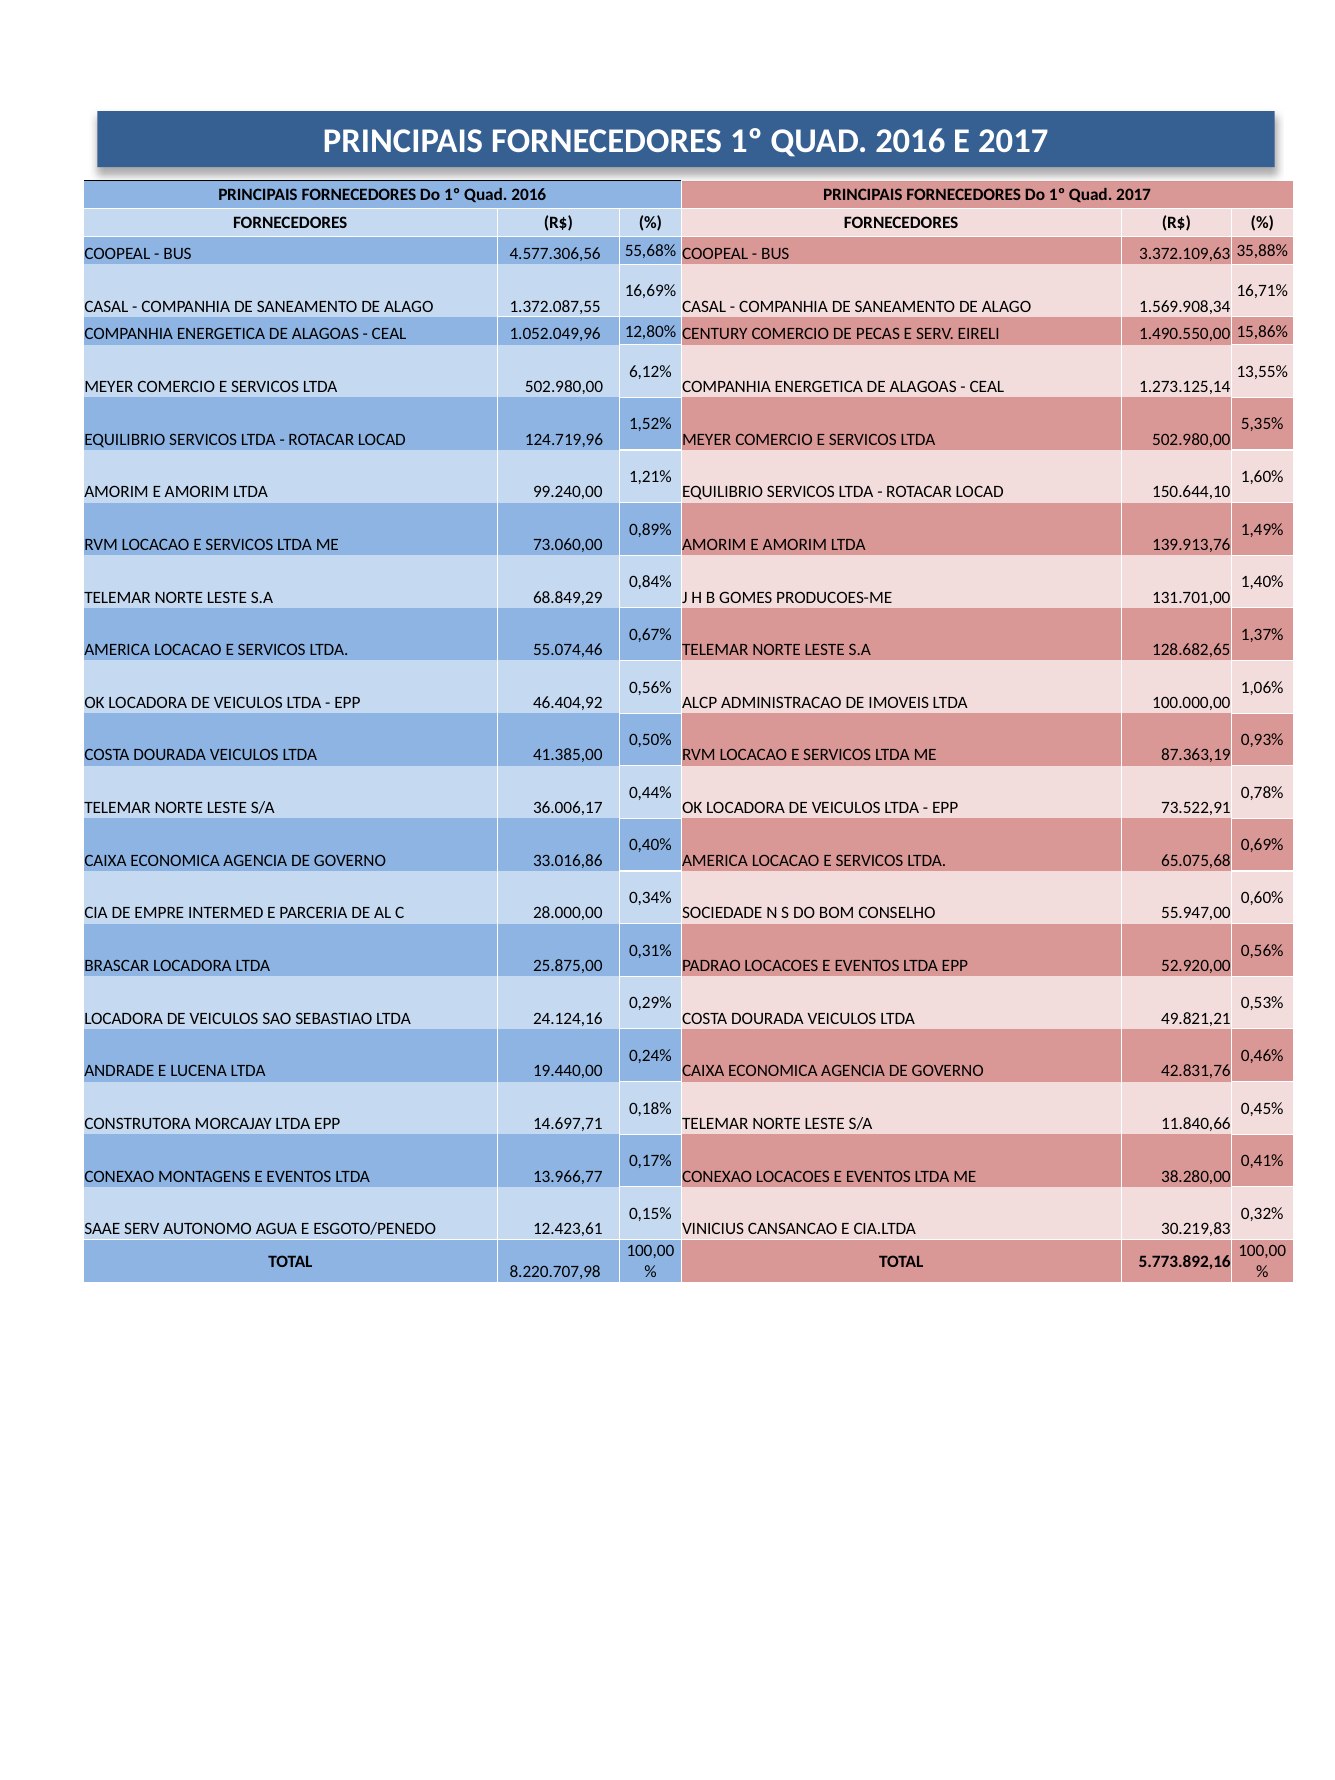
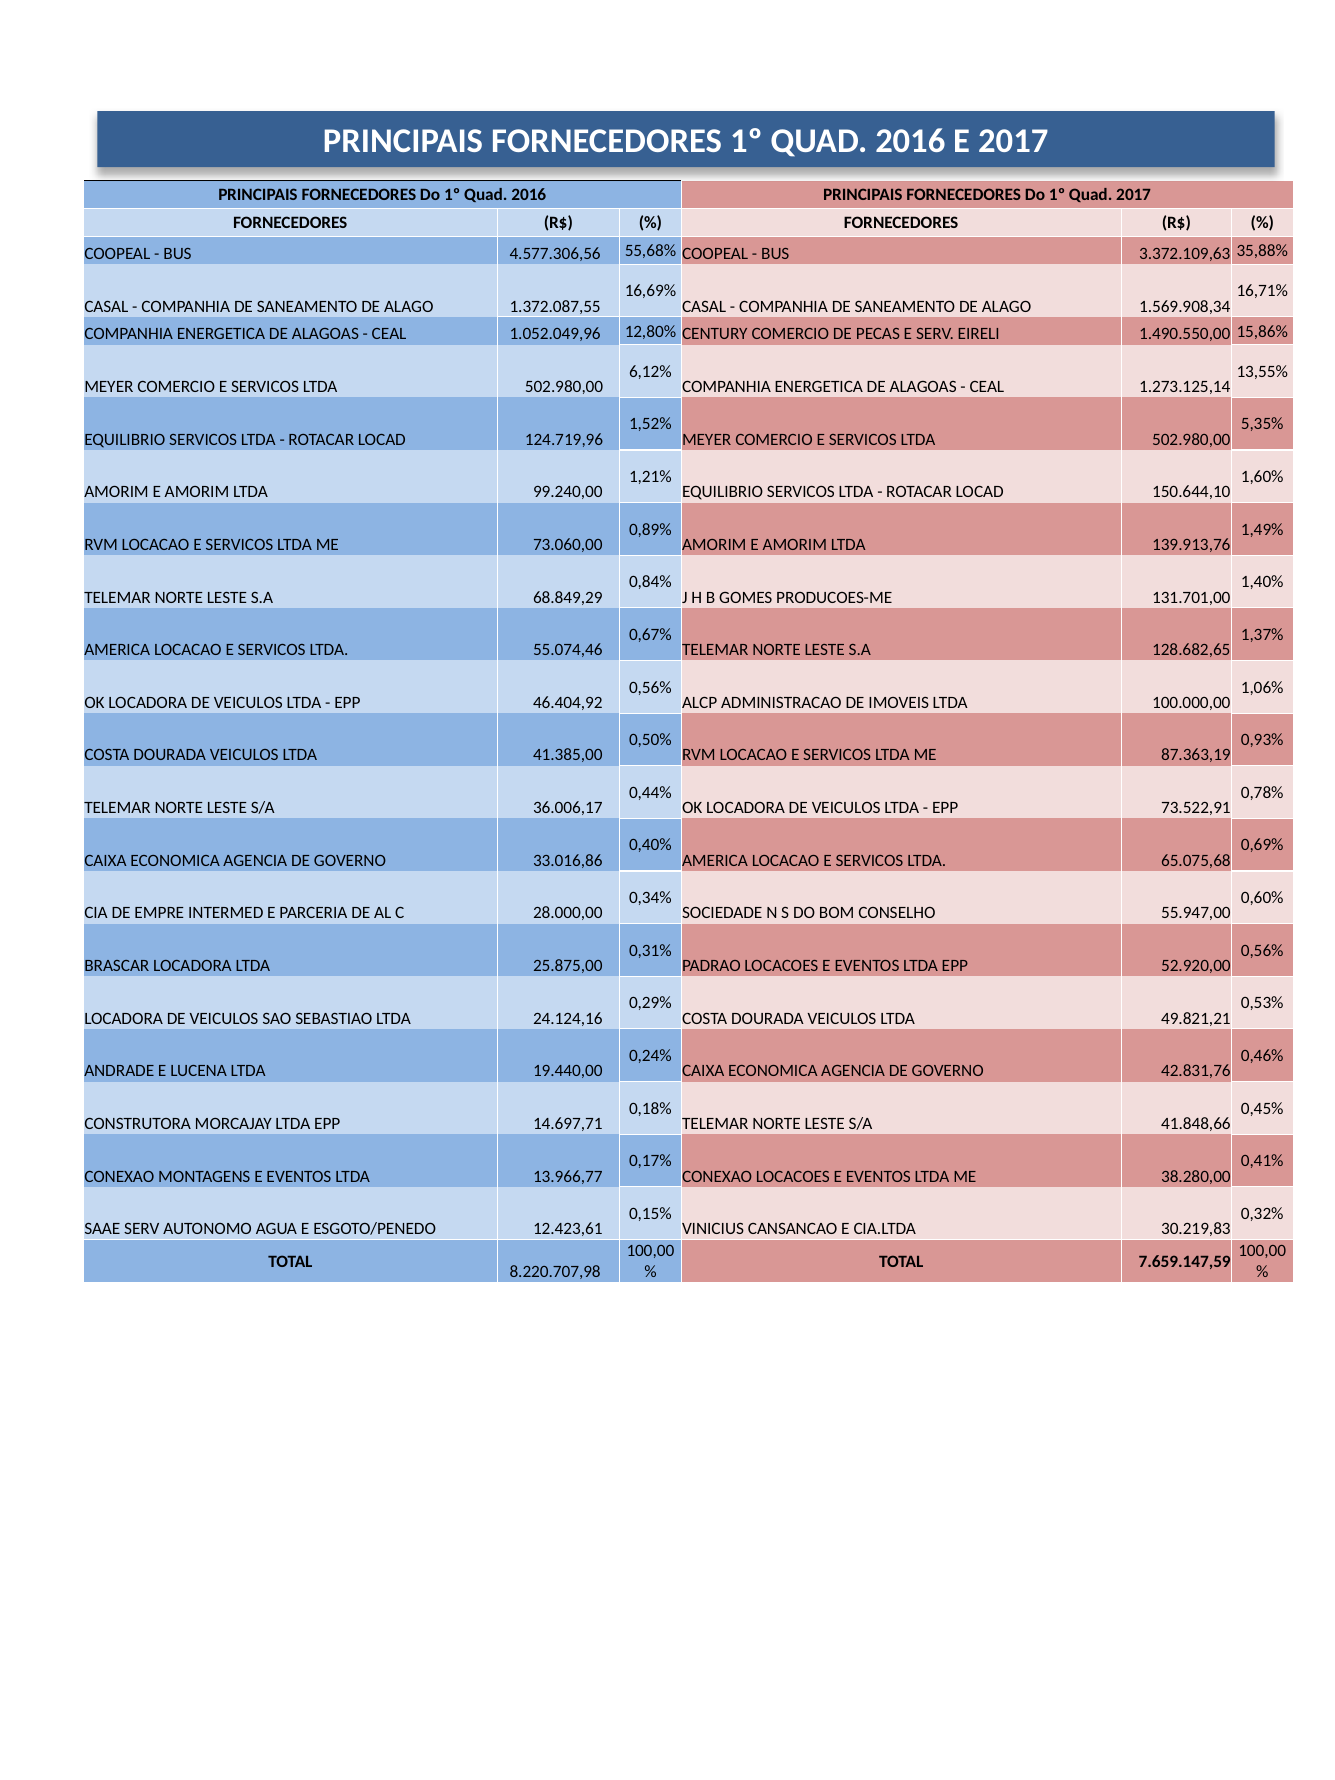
11.840,66: 11.840,66 -> 41.848,66 (1196, 1124)
5.773.892,16: 5.773.892,16 -> 7.659.147,59 (1185, 1262)
